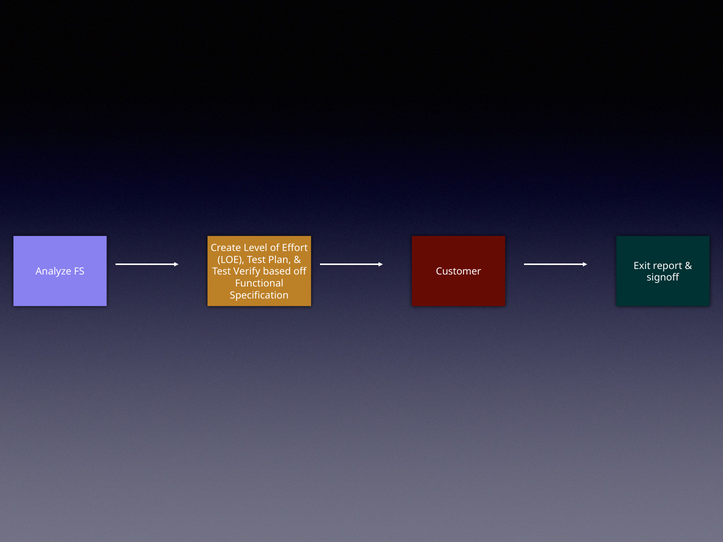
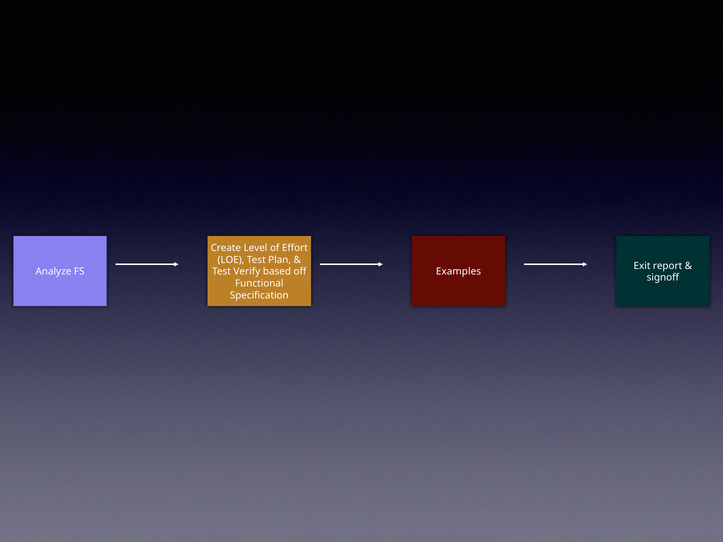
Customer: Customer -> Examples (458, 272)
